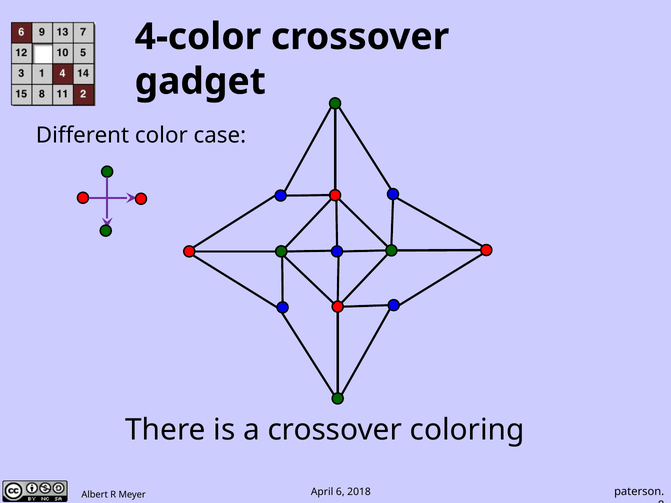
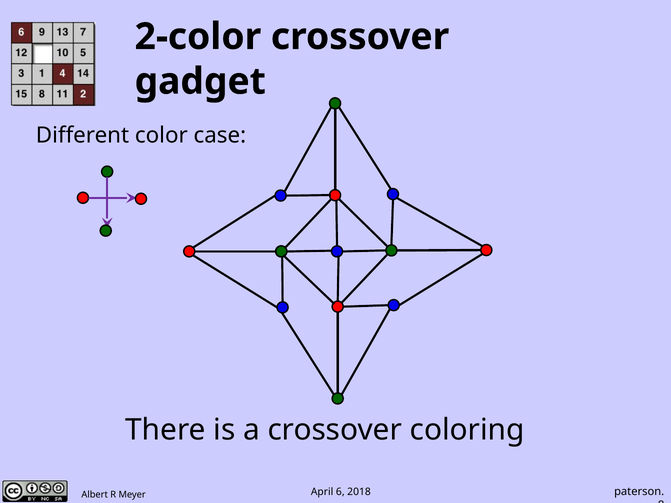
4-color: 4-color -> 2-color (198, 37)
